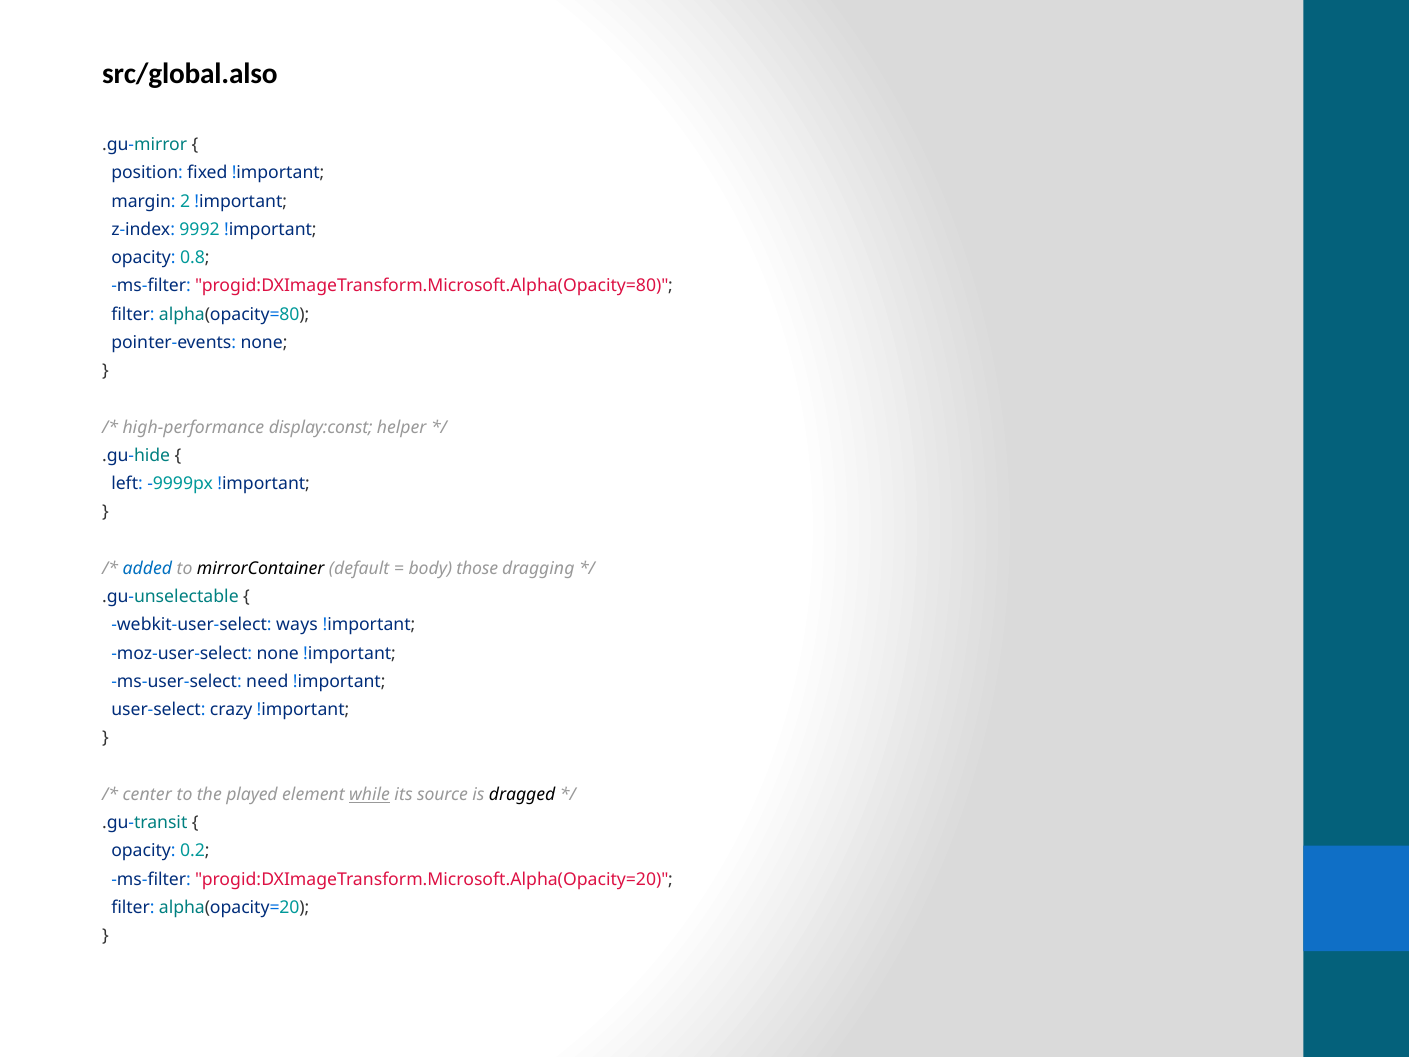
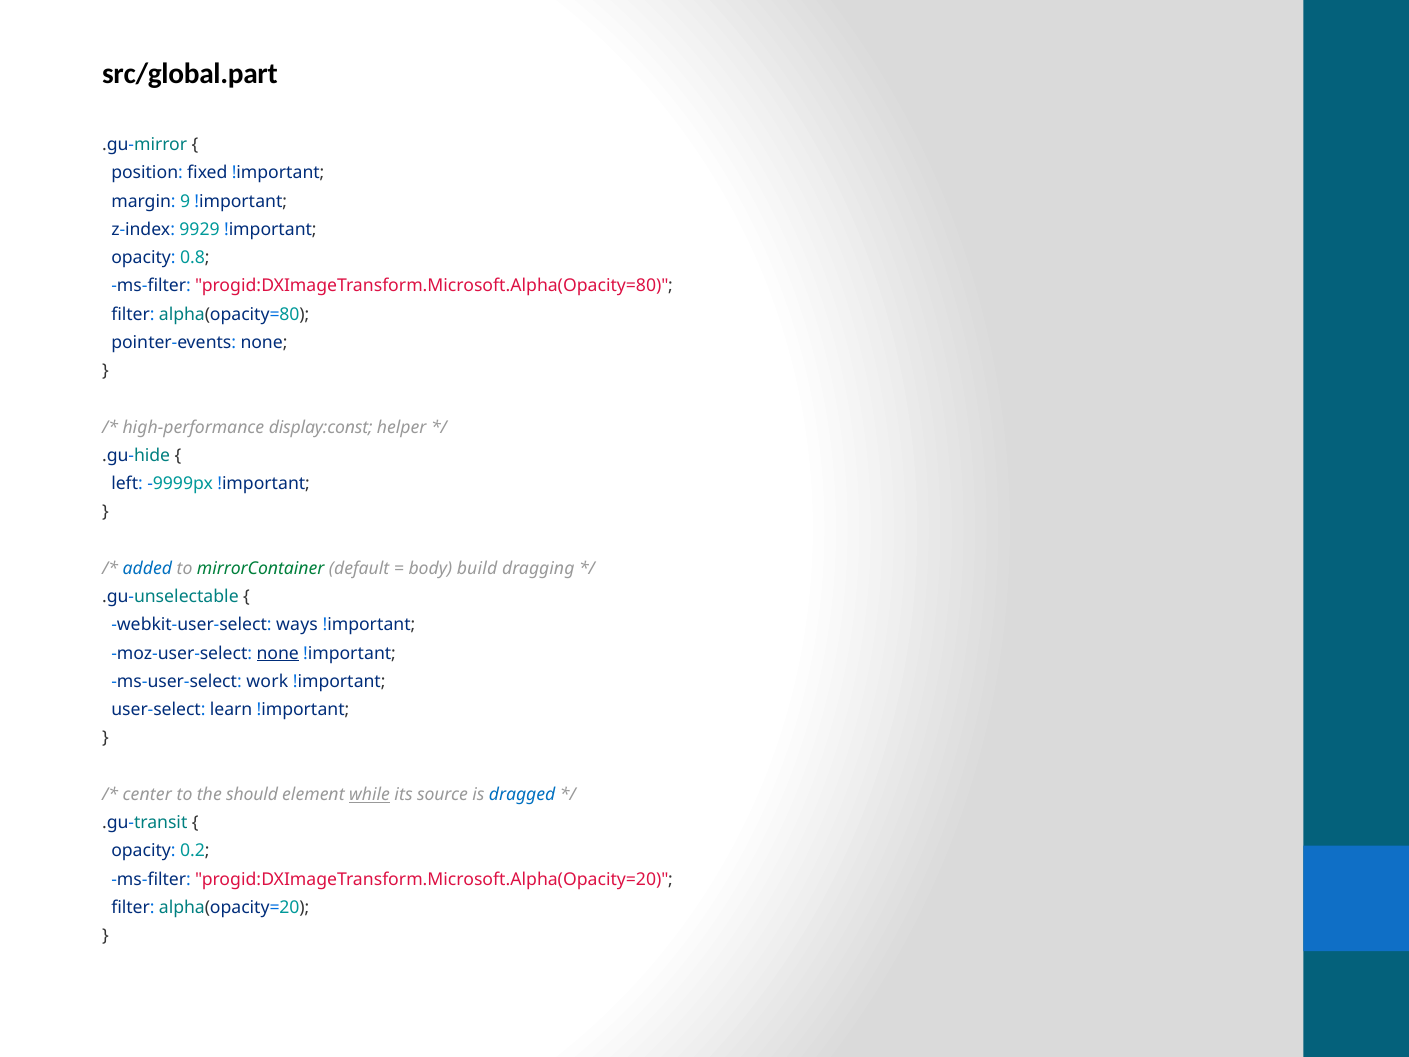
src/global.also: src/global.also -> src/global.part (190, 74)
2: 2 -> 9 (185, 201)
9992: 9992 -> 9929 (200, 230)
mirrorContainer colour: black -> green (261, 568)
those: those -> build (477, 568)
none underline: none -> present (278, 653)
need: need -> work (267, 681)
crazy: crazy -> learn (231, 710)
played: played -> should (252, 794)
dragged colour: black -> blue (522, 794)
